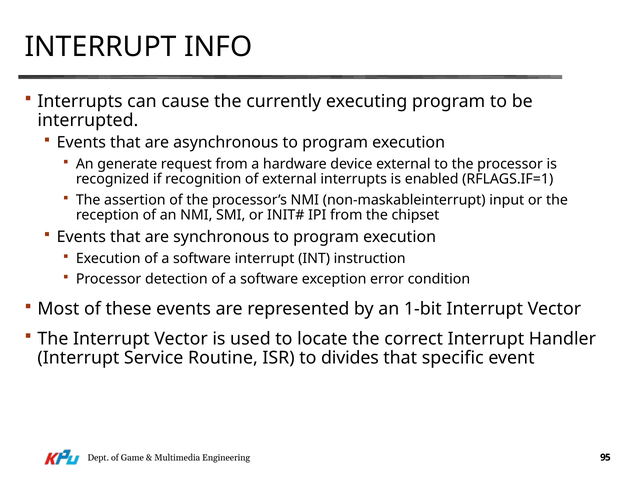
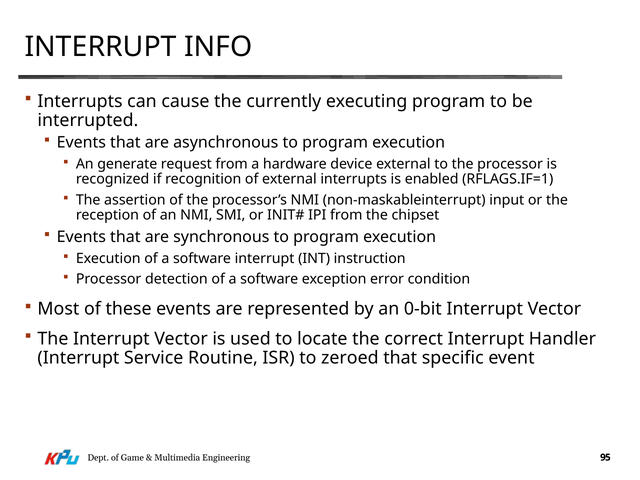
1-bit: 1-bit -> 0-bit (423, 309)
divides: divides -> zeroed (350, 358)
